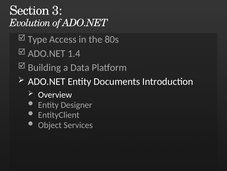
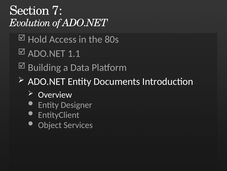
3: 3 -> 7 (57, 11)
Type: Type -> Hold (37, 39)
1.4: 1.4 -> 1.1 (74, 53)
